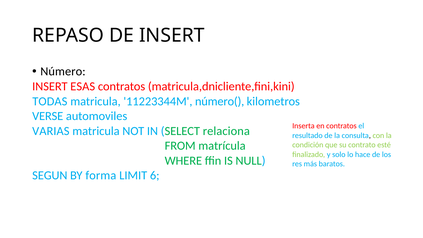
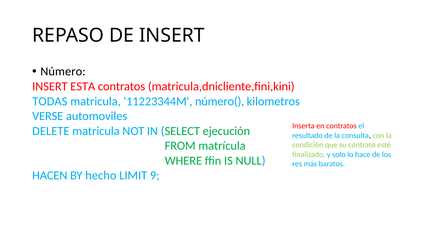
ESAS: ESAS -> ESTA (83, 87)
VARIAS: VARIAS -> DELETE (51, 131)
relaciona: relaciona -> ejecución (226, 131)
SEGUN: SEGUN -> HACEN (50, 175)
forma: forma -> hecho (101, 175)
6: 6 -> 9 (155, 175)
